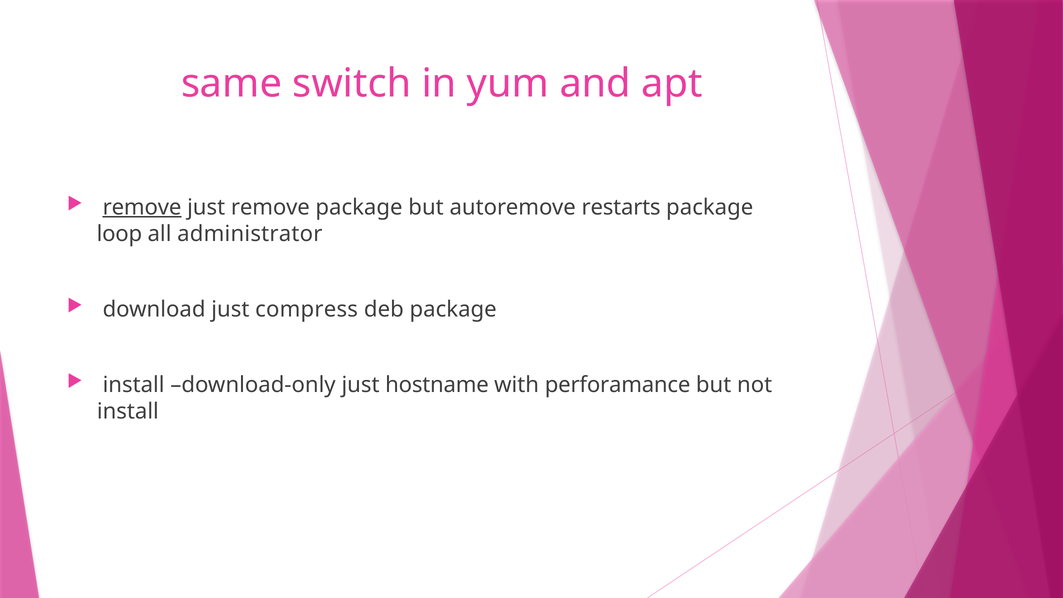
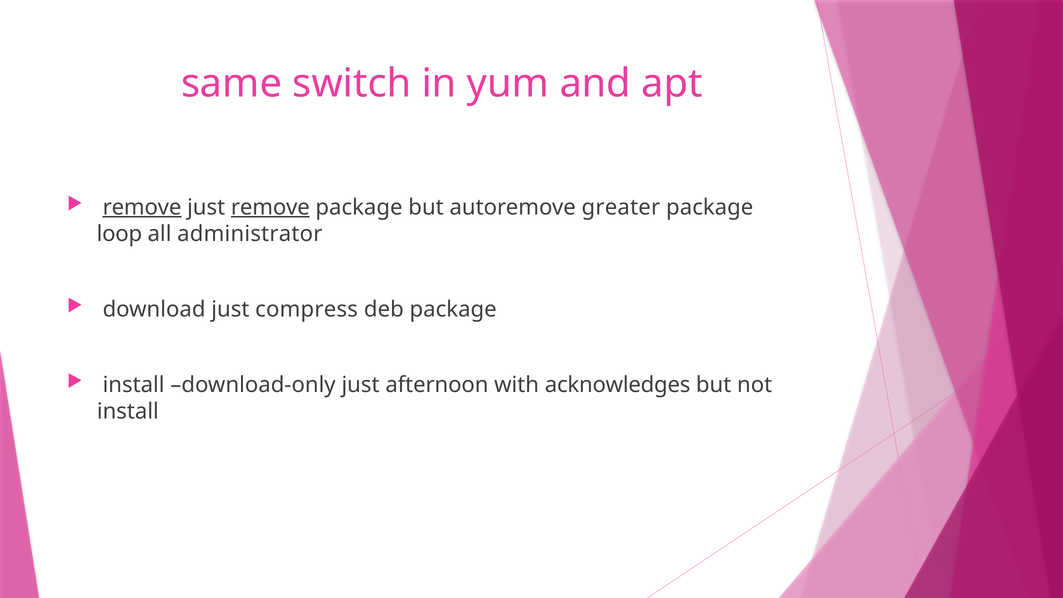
remove underline: none -> present (270, 207)
restarts: restarts -> greater (621, 207)
hostname: hostname -> afternoon (437, 385)
perforamance: perforamance -> acknowledges (618, 385)
